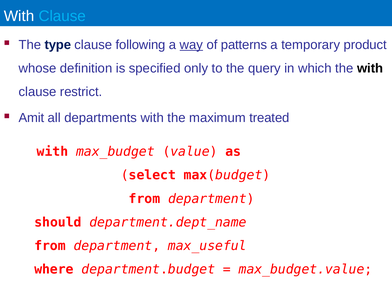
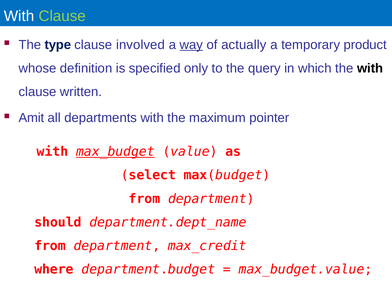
Clause colour: light blue -> light green (62, 16)
following: following -> involved (140, 45)
patterns: patterns -> actually (244, 45)
restrict: restrict -> written (81, 92)
treated: treated -> pointer (269, 118)
max_budget underline: none -> present (115, 152)
max_useful: max_useful -> max_credit (207, 246)
